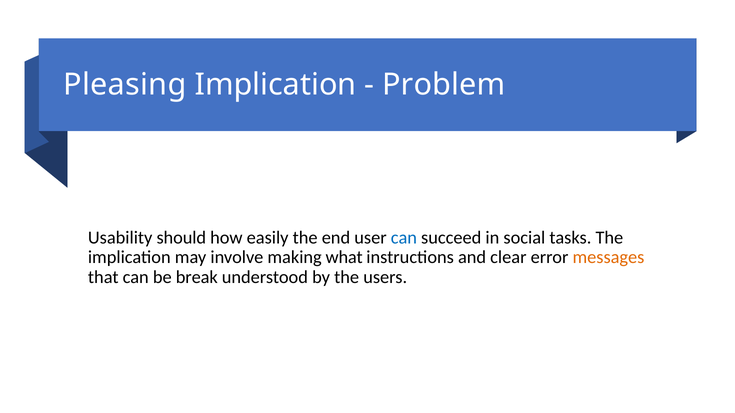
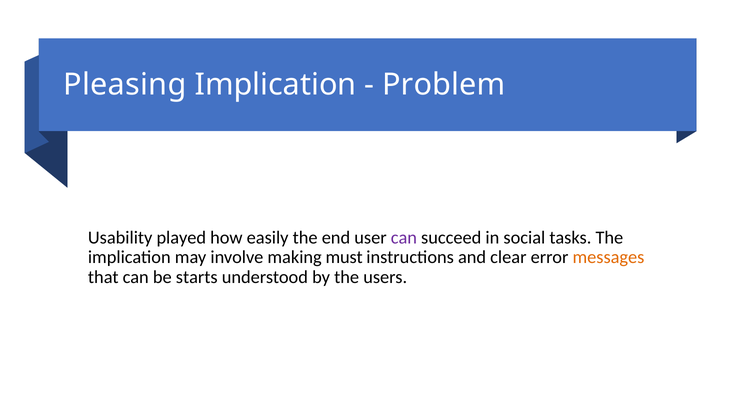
should: should -> played (181, 238)
can colour: blue -> purple (404, 238)
what: what -> must (344, 258)
break: break -> starts (197, 277)
